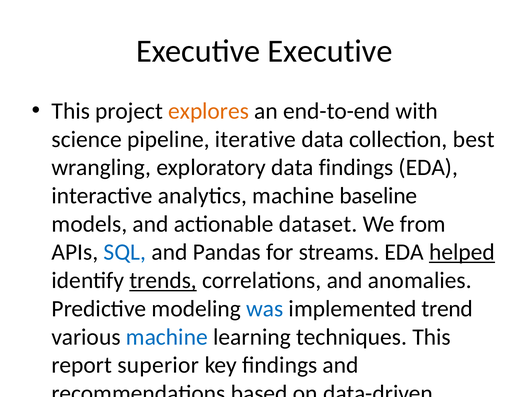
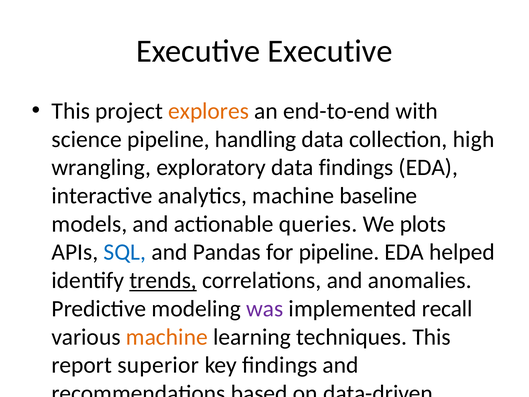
iterative: iterative -> handling (256, 139)
best: best -> high (474, 139)
dataset: dataset -> queries (318, 224)
from: from -> plots (423, 224)
for streams: streams -> pipeline (339, 252)
helped underline: present -> none (462, 252)
was colour: blue -> purple (265, 309)
trend: trend -> recall (447, 309)
machine colour: blue -> orange (167, 337)
